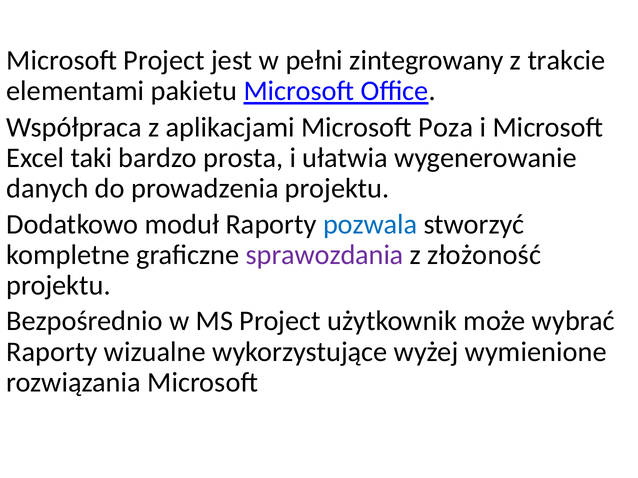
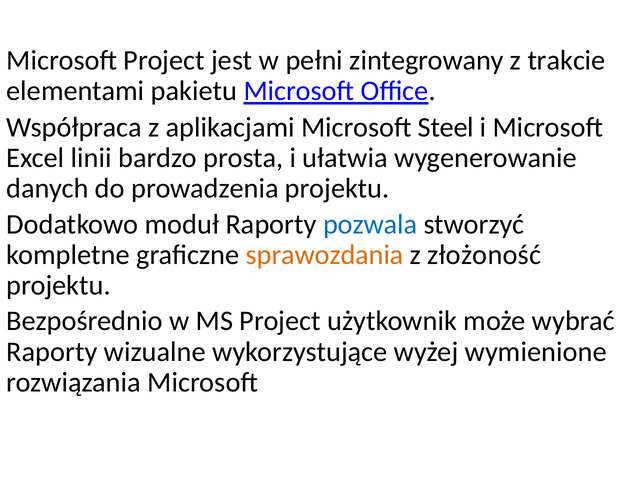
Poza: Poza -> Steel (446, 127)
taki: taki -> linii (91, 158)
sprawozdania colour: purple -> orange (325, 255)
